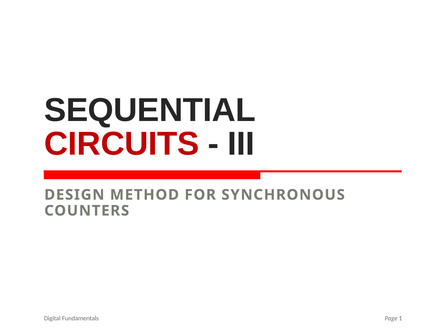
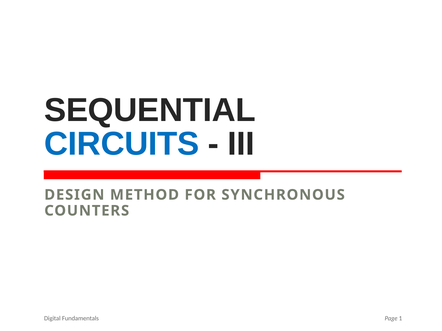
CIRCUITS colour: red -> blue (122, 144)
